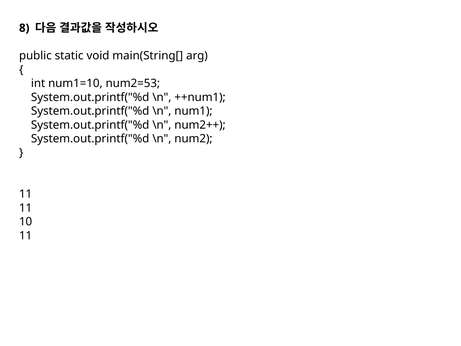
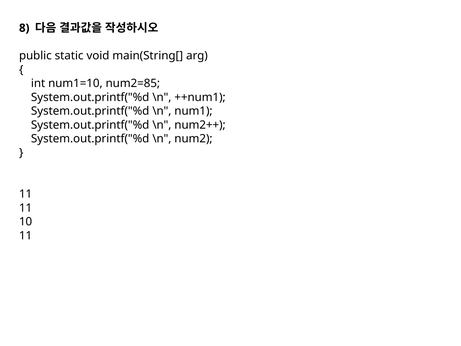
num2=53: num2=53 -> num2=85 (133, 83)
